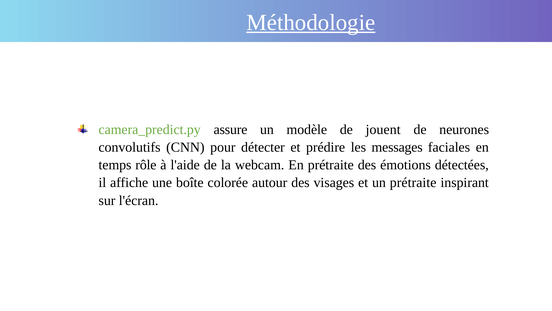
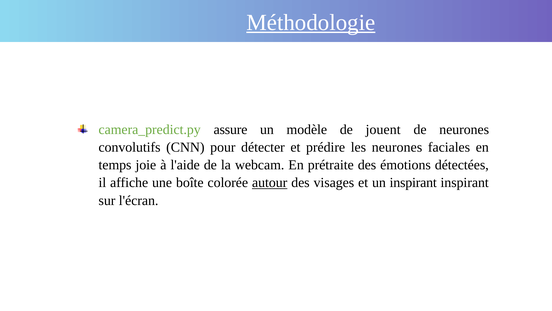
les messages: messages -> neurones (397, 147)
rôle: rôle -> joie (146, 165)
autour underline: none -> present (270, 182)
un prétraite: prétraite -> inspirant (413, 182)
